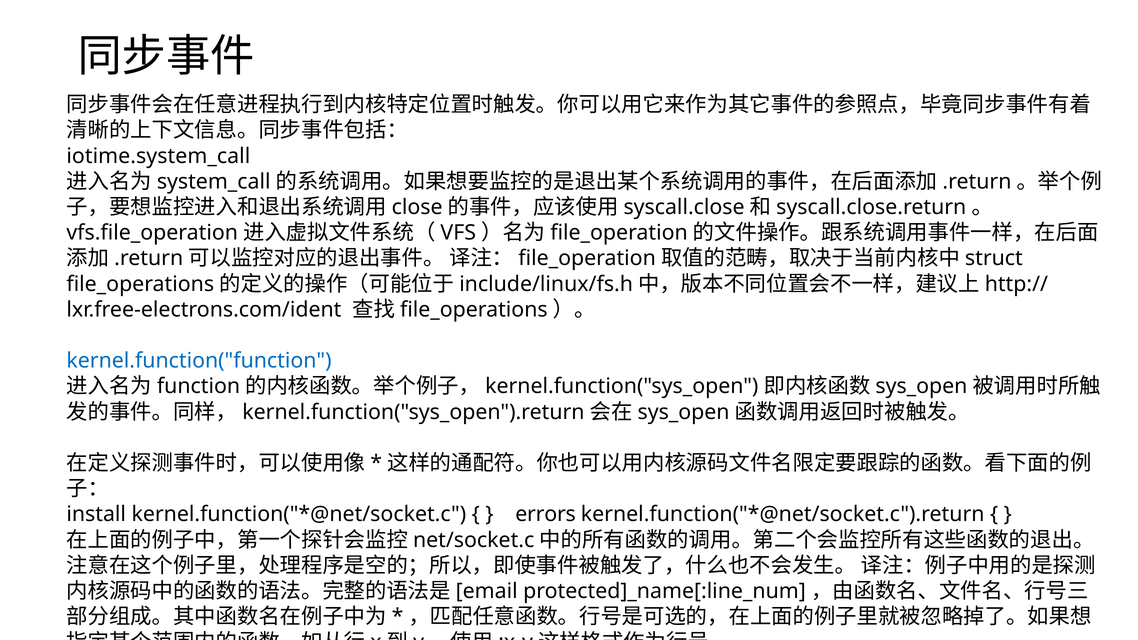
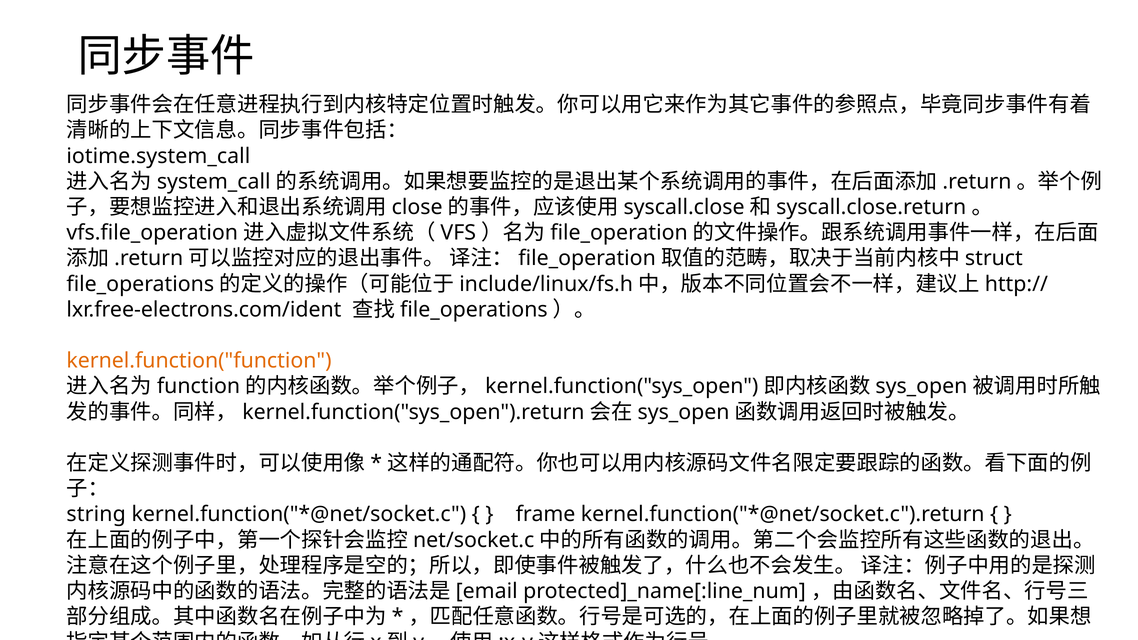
kernel.function("function colour: blue -> orange (199, 361)
install: install -> string (96, 515)
errors: errors -> frame (546, 515)
